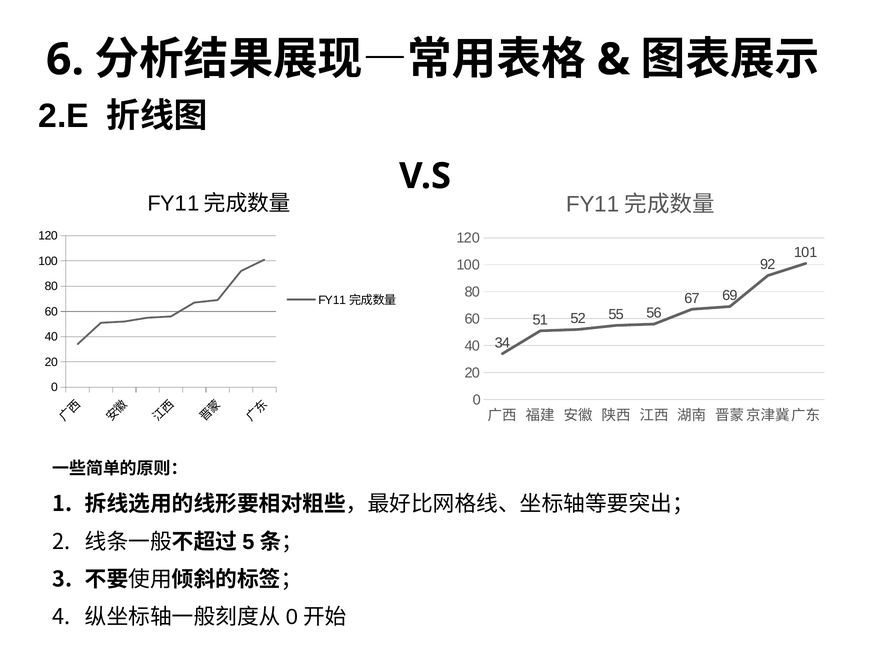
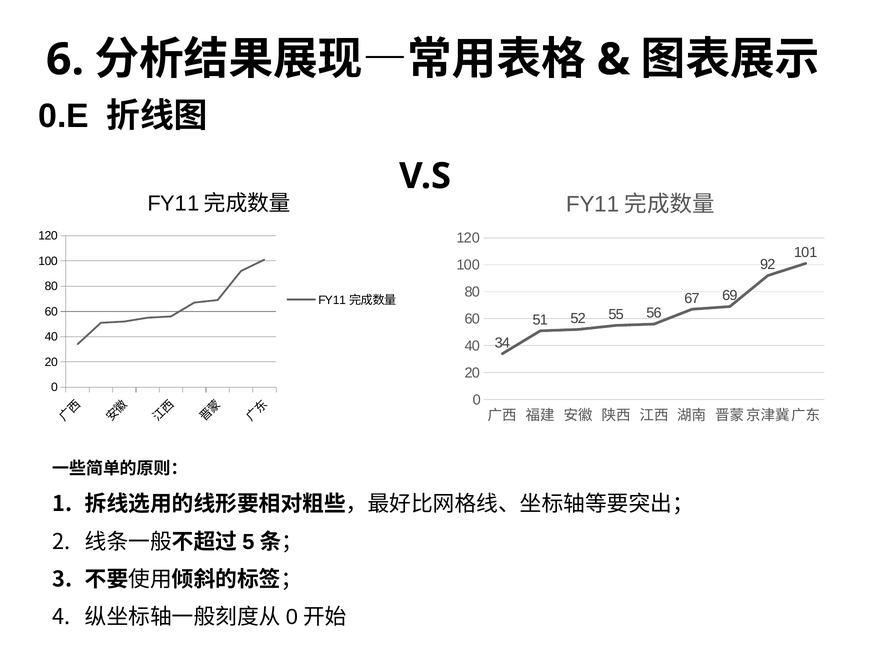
2.E: 2.E -> 0.E (64, 116)
